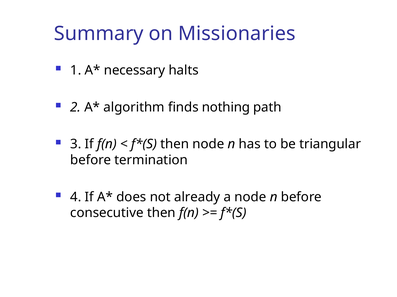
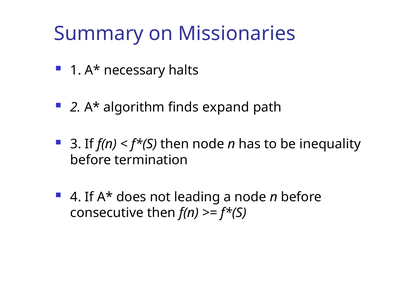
nothing: nothing -> expand (226, 107)
triangular: triangular -> inequality (330, 144)
already: already -> leading (197, 197)
